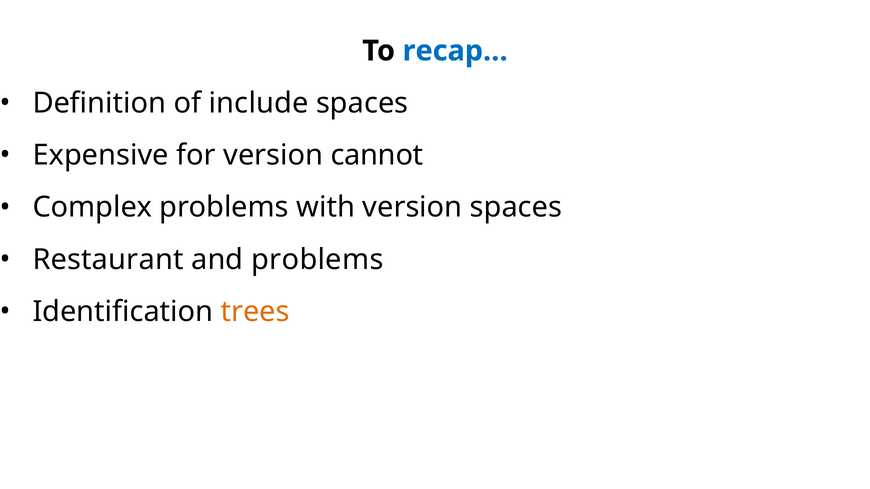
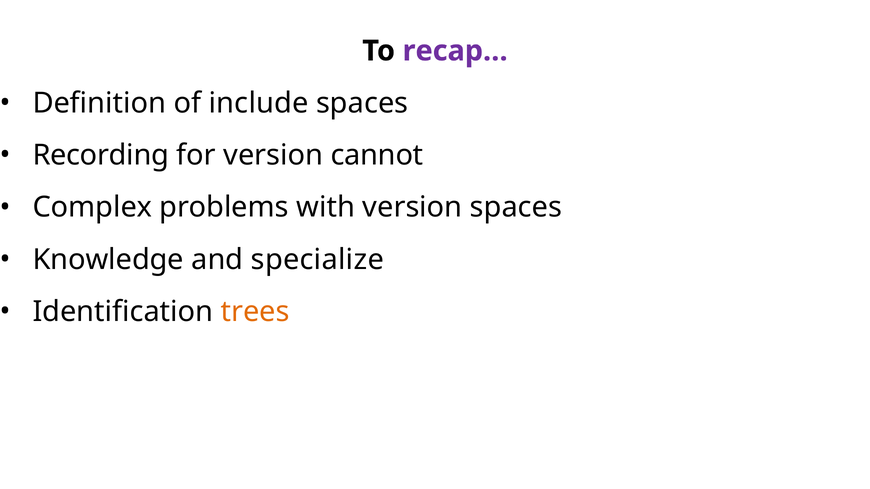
recap… colour: blue -> purple (455, 51)
Expensive: Expensive -> Recording (101, 155)
Restaurant: Restaurant -> Knowledge (108, 260)
and problems: problems -> specialize (317, 260)
